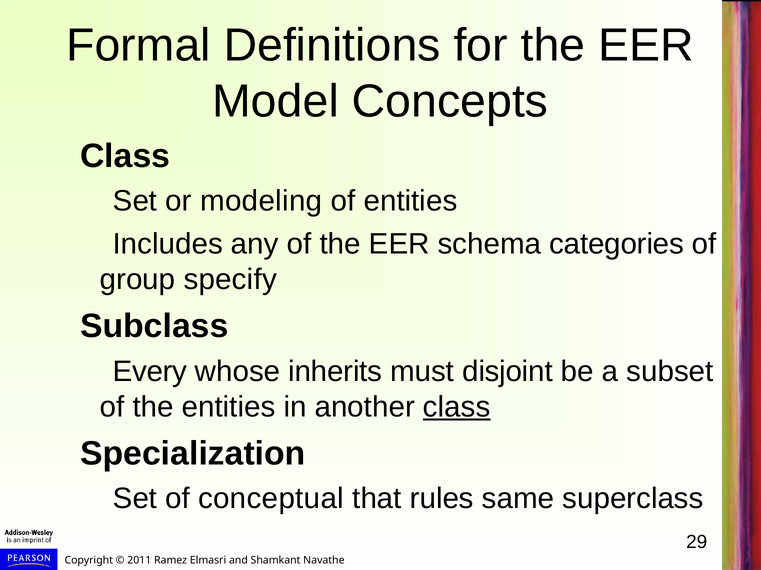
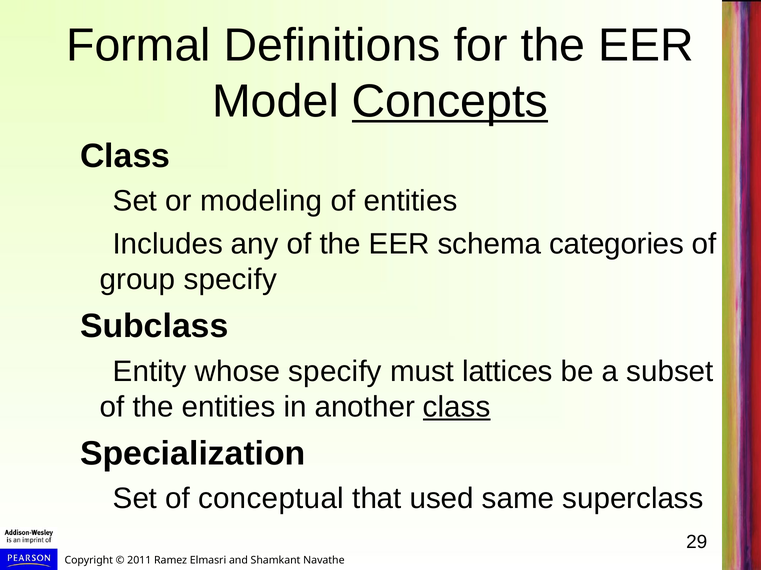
Concepts underline: none -> present (450, 101)
Every: Every -> Entity (150, 372)
whose inherits: inherits -> specify (335, 372)
disjoint: disjoint -> lattices (508, 372)
rules: rules -> used (442, 499)
